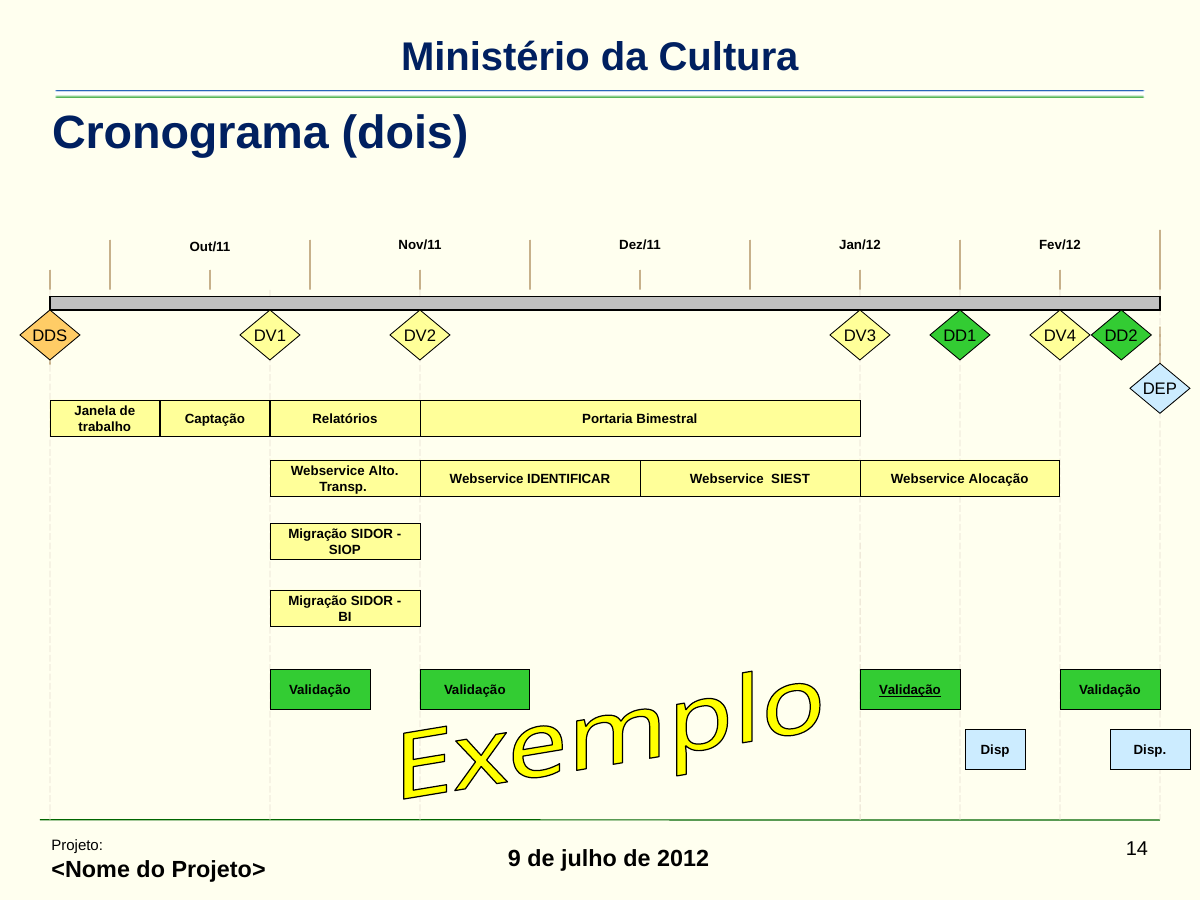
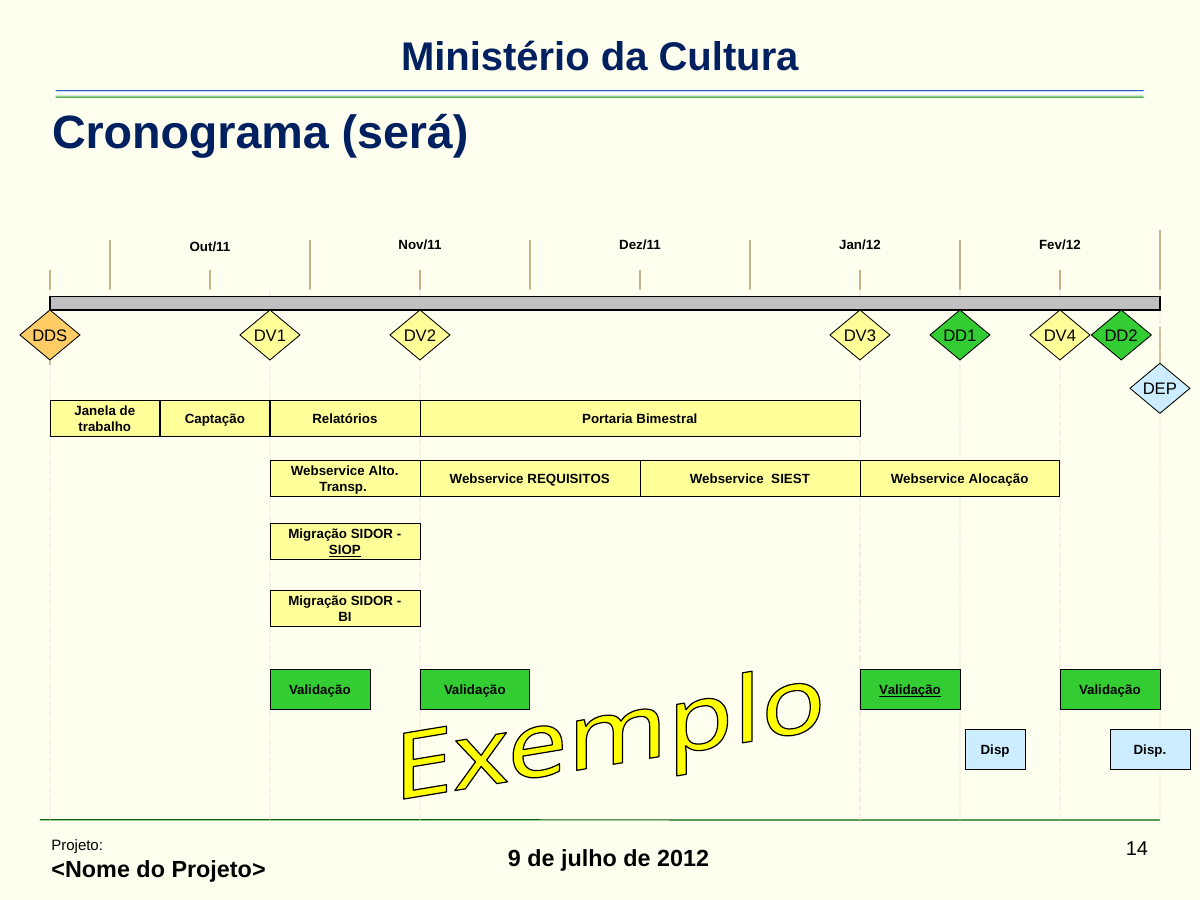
dois: dois -> será (405, 134)
IDENTIFICAR: IDENTIFICAR -> REQUISITOS (569, 479)
SIOP underline: none -> present (345, 551)
